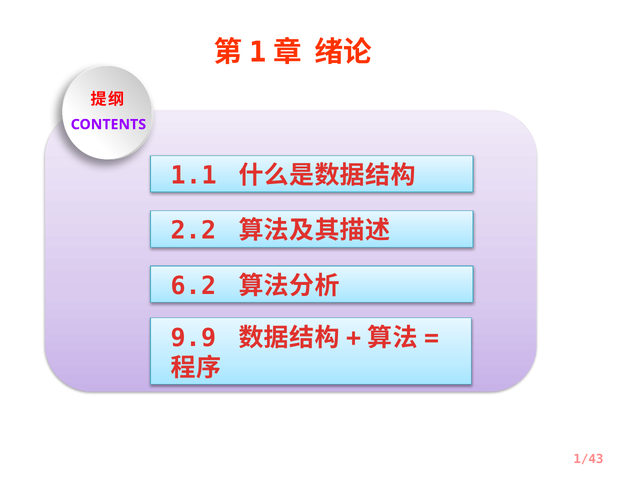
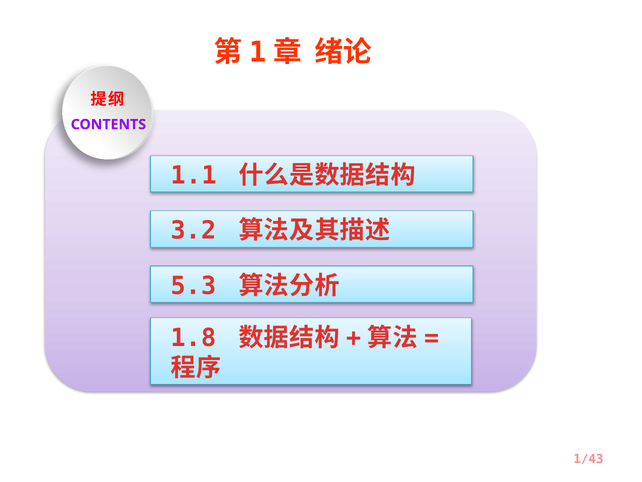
2.2: 2.2 -> 3.2 (193, 230)
6.2: 6.2 -> 5.3 (193, 286)
9.9: 9.9 -> 1.8 (193, 337)
